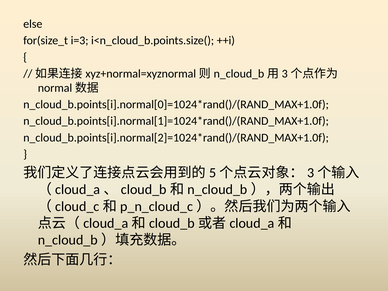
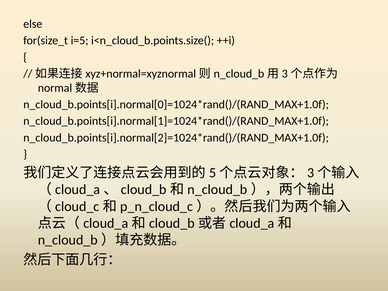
i=3: i=3 -> i=5 (80, 41)
